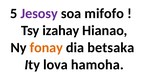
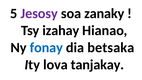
mifofo: mifofo -> zanaky (104, 13)
fonay colour: orange -> blue (46, 48)
hamoha: hamoha -> tanjakay (97, 65)
